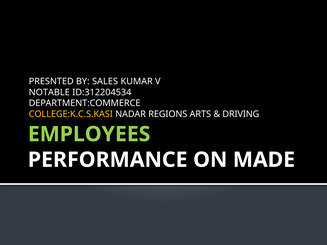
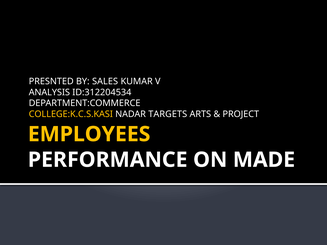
NOTABLE: NOTABLE -> ANALYSIS (49, 92)
REGIONS: REGIONS -> TARGETS (168, 114)
DRIVING: DRIVING -> PROJECT (241, 114)
EMPLOYEES colour: light green -> yellow (89, 134)
